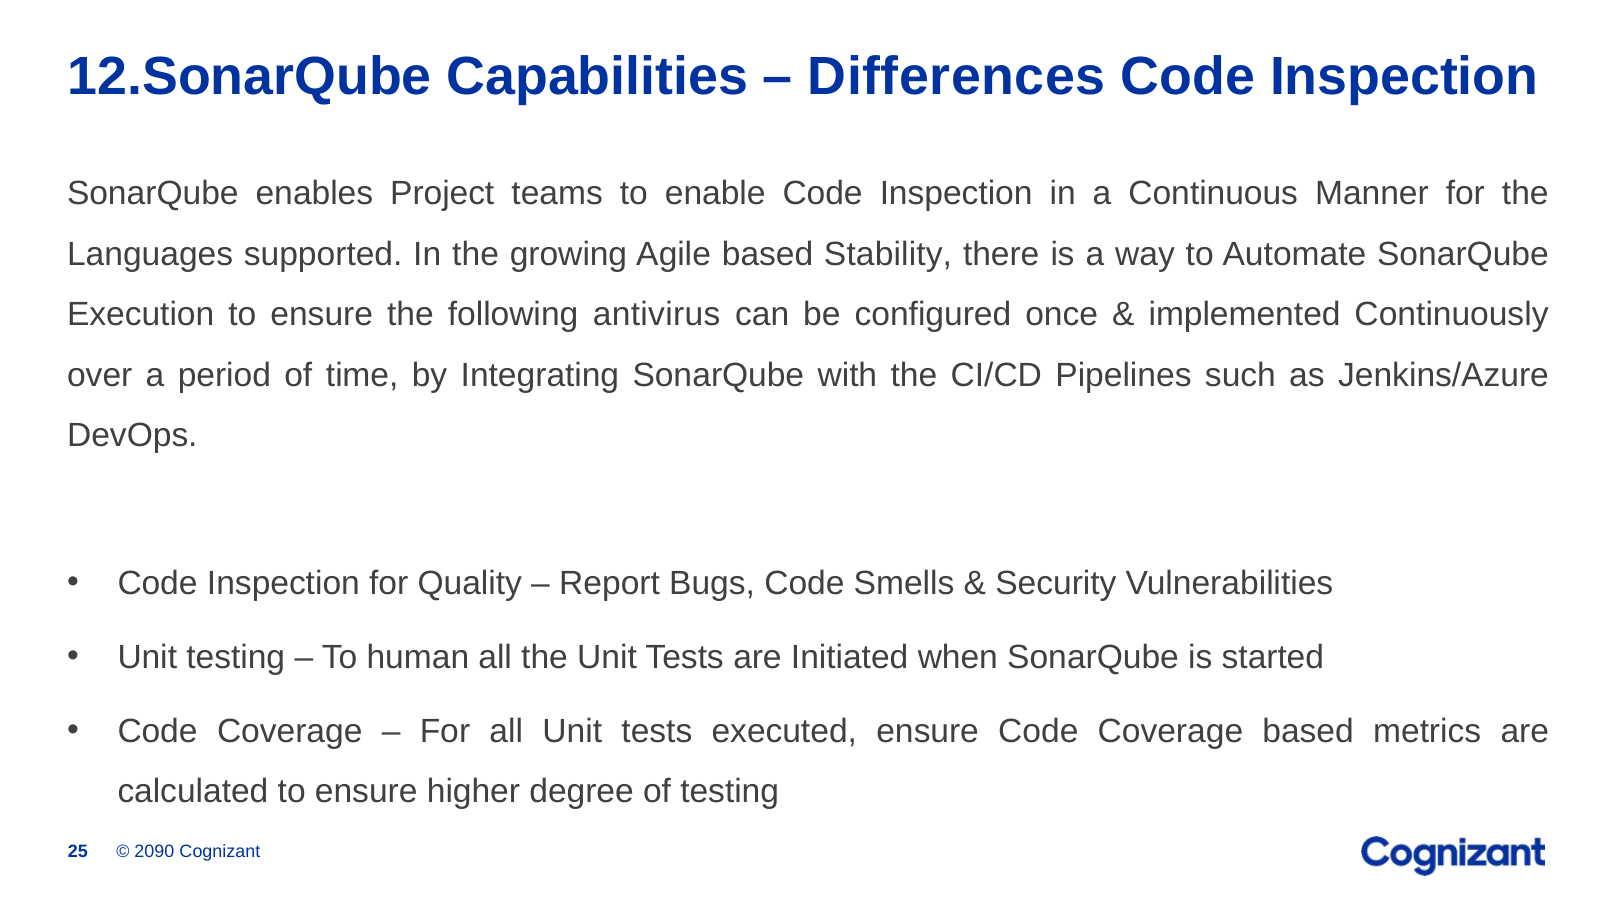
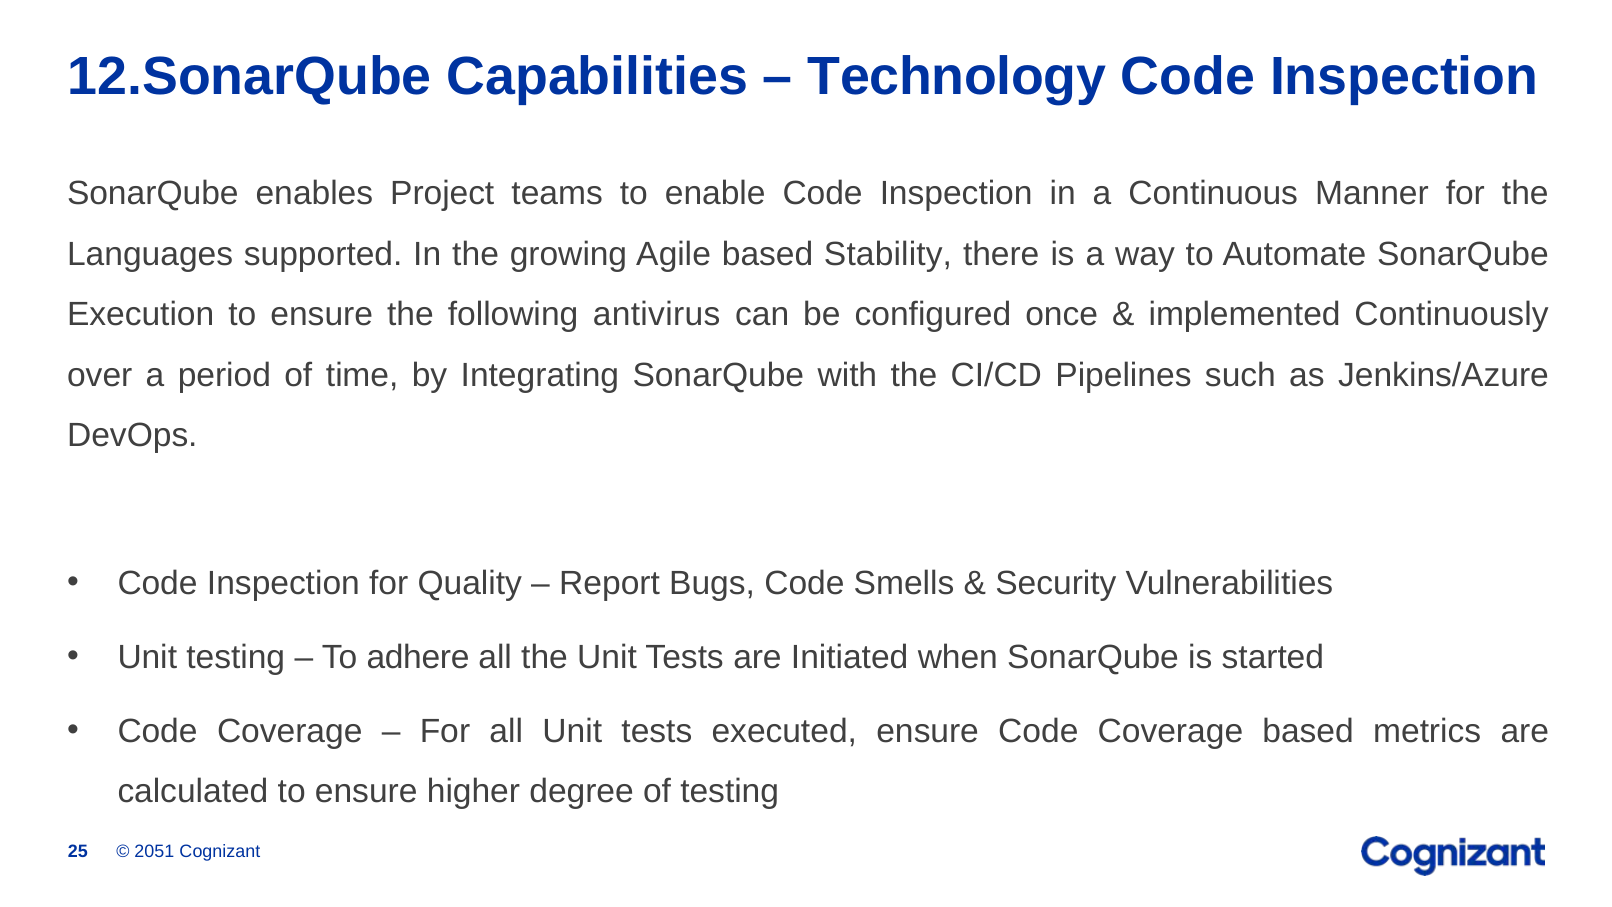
Differences: Differences -> Technology (957, 77)
human: human -> adhere (418, 657)
2090: 2090 -> 2051 (154, 851)
